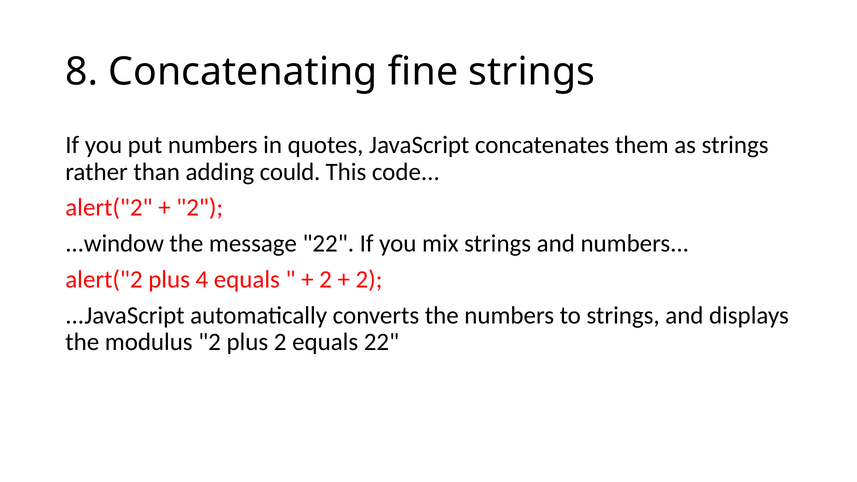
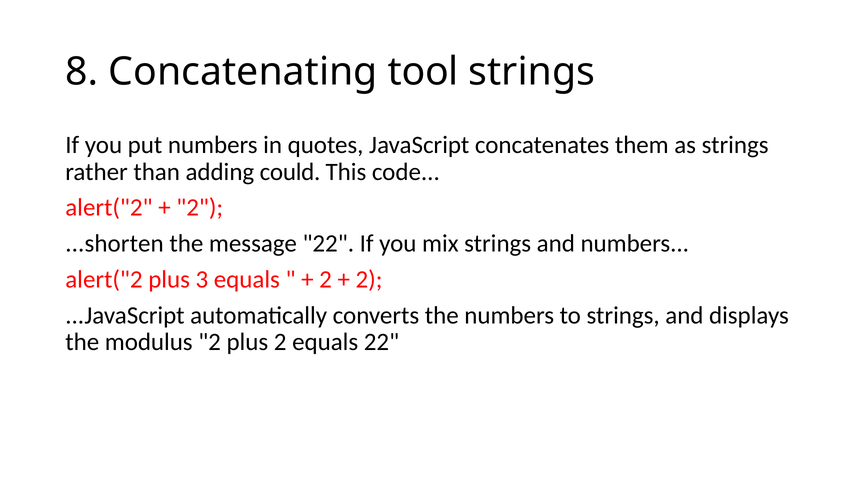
fine: fine -> tool (423, 72)
...window: ...window -> ...shorten (115, 244)
4: 4 -> 3 (202, 279)
